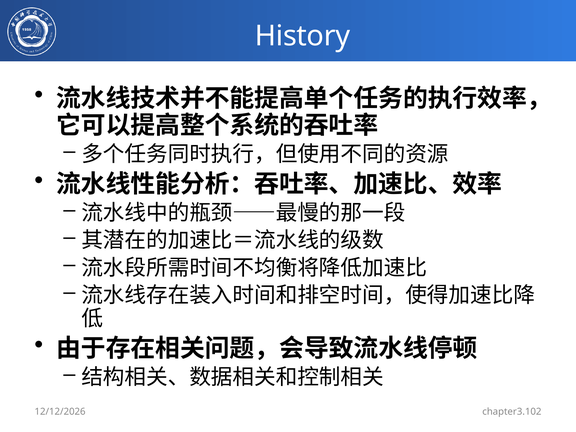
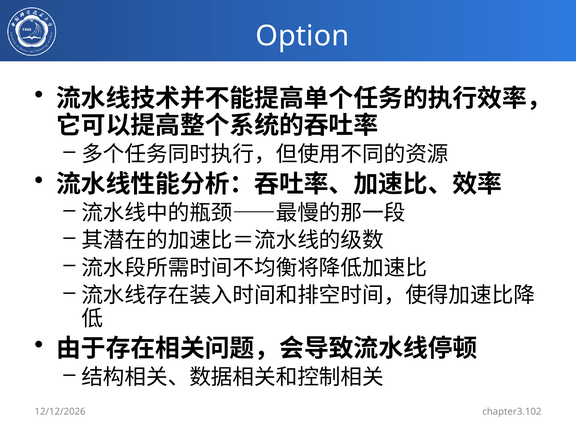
History: History -> Option (302, 36)
